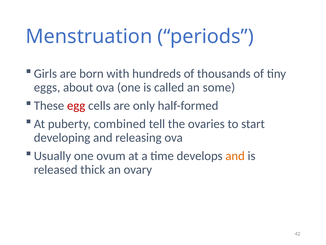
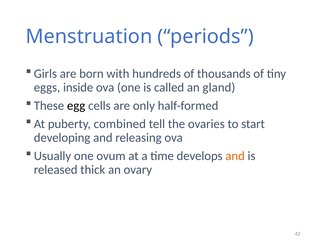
about: about -> inside (78, 87)
some: some -> gland (219, 87)
egg colour: red -> black (76, 105)
